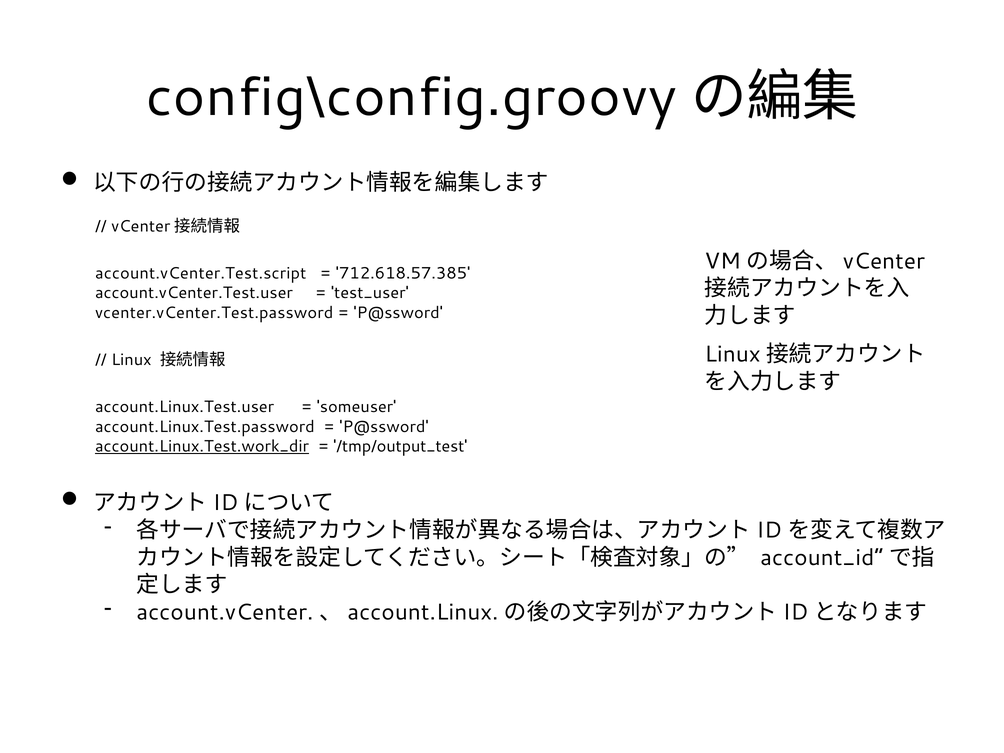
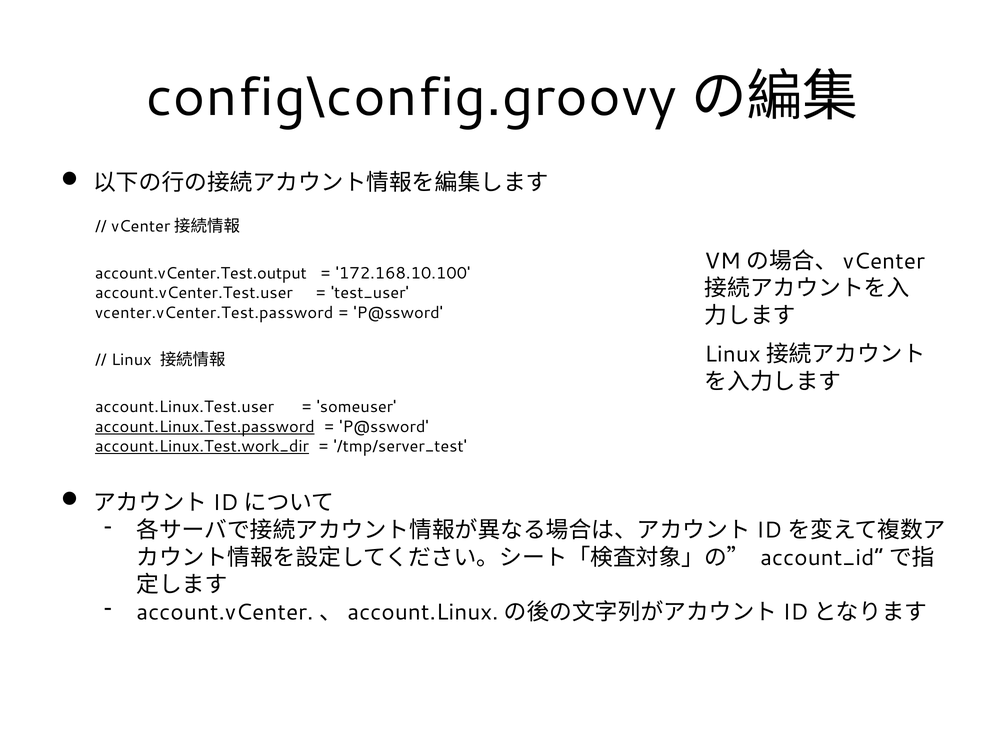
account.vCenter.Test.script: account.vCenter.Test.script -> account.vCenter.Test.output (201, 273)
712.618.57.385: 712.618.57.385 -> 172.168.10.100 (403, 273)
account.Linux.Test.password underline: none -> present (205, 427)
/tmp/output_test: /tmp/output_test -> /tmp/server_test (400, 446)
